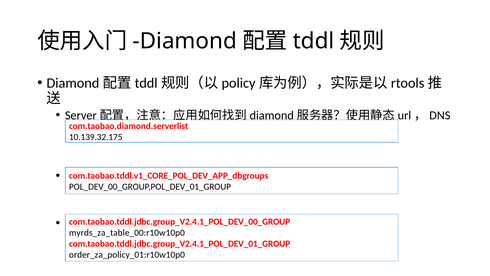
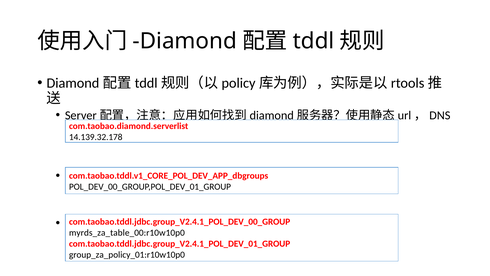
10.139.32.175: 10.139.32.175 -> 14.139.32.178 (96, 137)
order_za_policy_01:r10w10p0: order_za_policy_01:r10w10p0 -> group_za_policy_01:r10w10p0 (127, 255)
